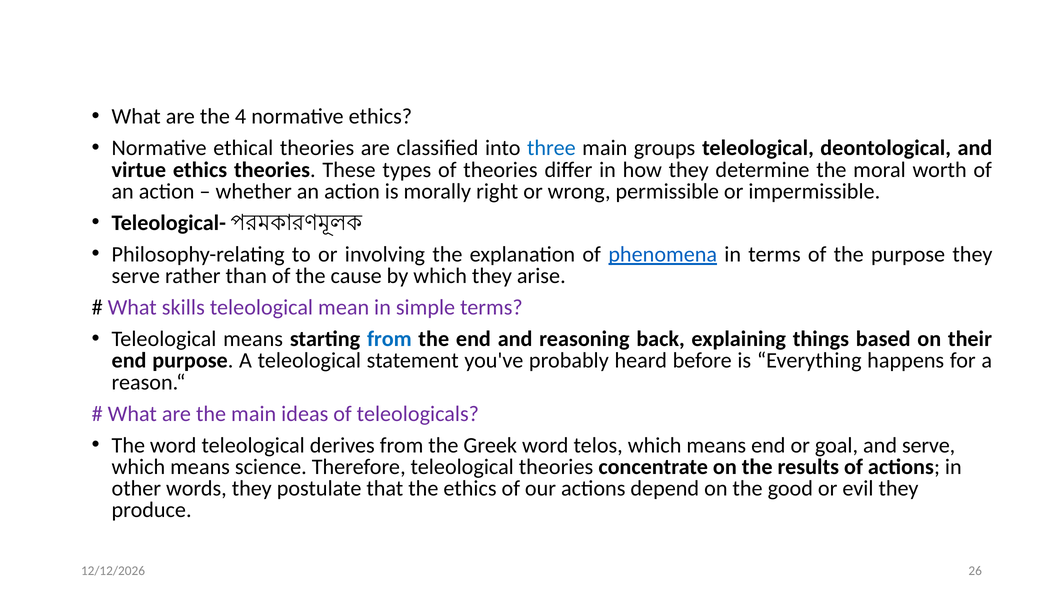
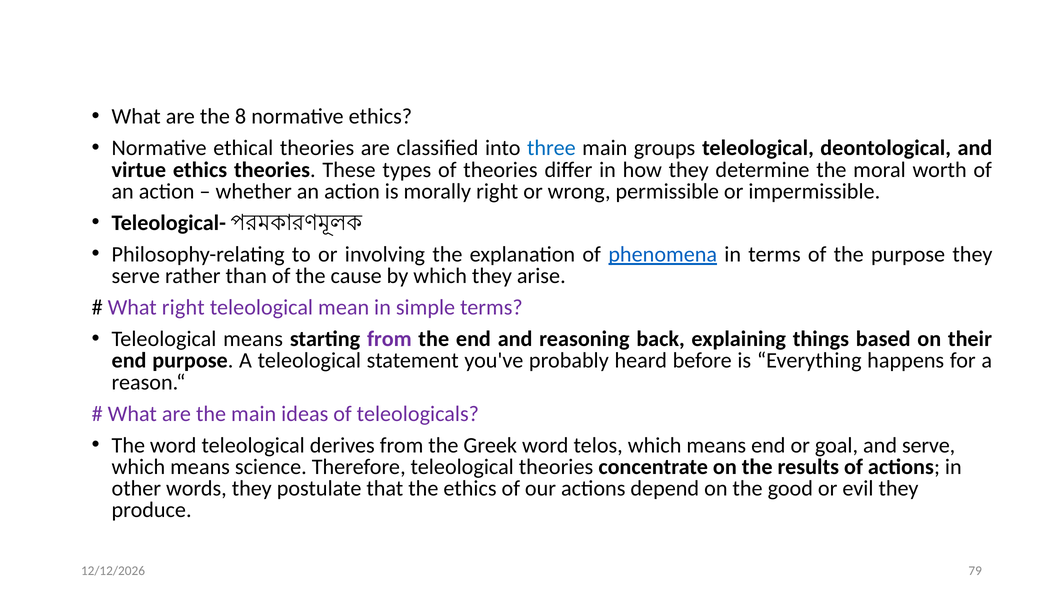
4: 4 -> 8 (241, 117)
What skills: skills -> right (183, 308)
from colour: blue -> purple (389, 339)
26: 26 -> 79 (975, 571)
